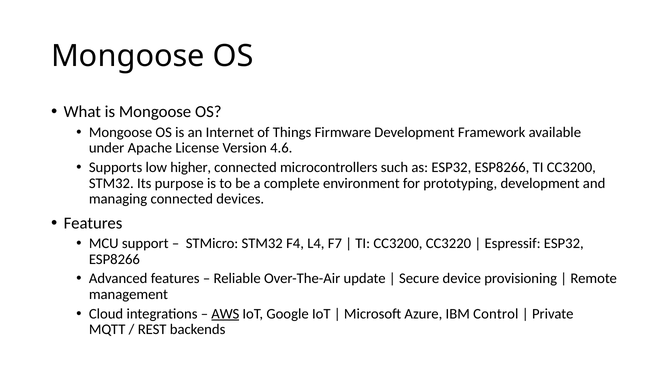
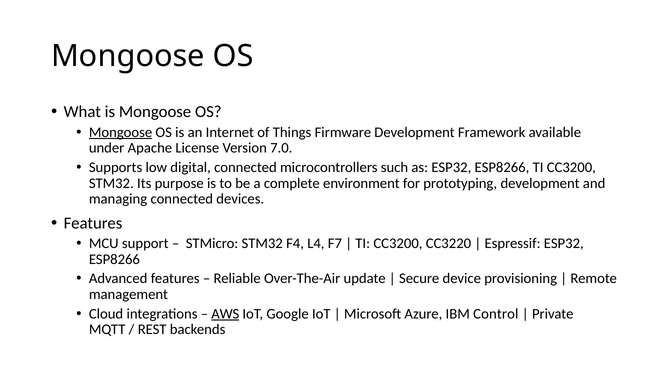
Mongoose underline: none -> present (121, 132)
4.6: 4.6 -> 7.0 (281, 148)
higher: higher -> digital (191, 168)
